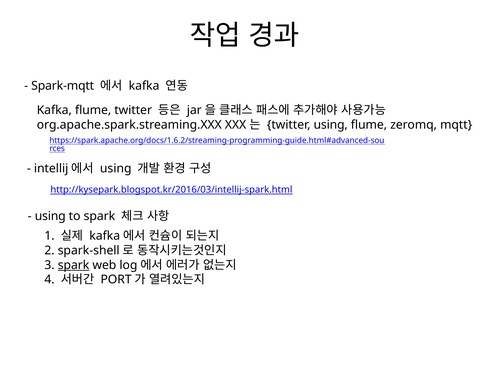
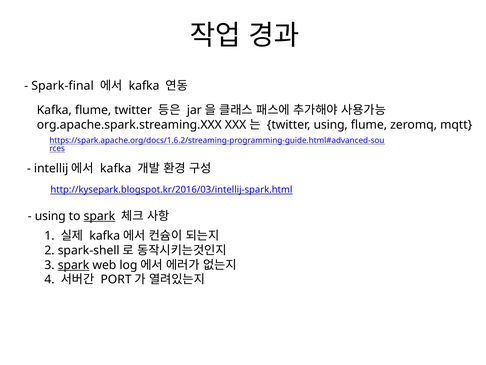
Spark-mqtt: Spark-mqtt -> Spark-final (63, 86)
using: using -> kafka (116, 168)
spark underline: none -> present (99, 216)
